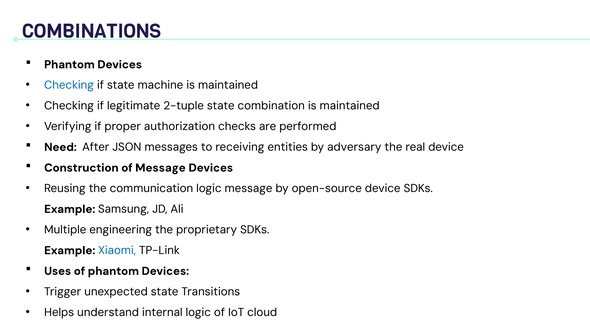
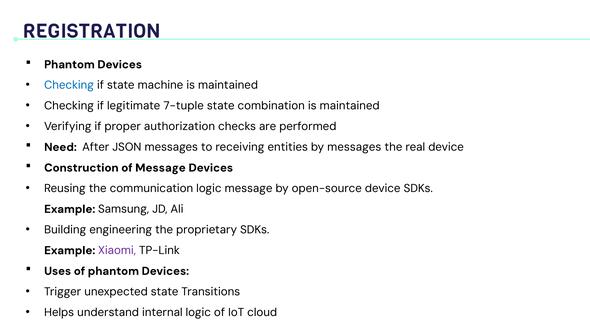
COMBINATIONS: COMBINATIONS -> REGISTRATION (91, 31)
2-tuple: 2-tuple -> 7-tuple (184, 106)
by adversary: adversary -> messages (354, 147)
Multiple: Multiple -> Building (65, 230)
Xiaomi colour: blue -> purple (117, 250)
